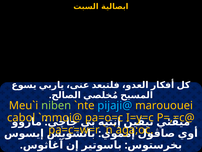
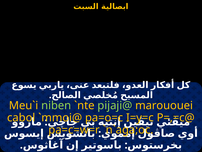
pijaji@ colour: light blue -> light green (115, 105)
